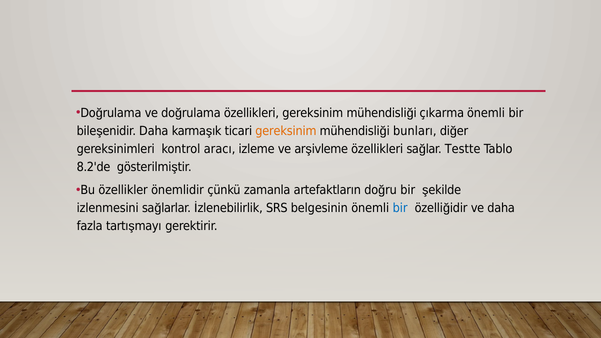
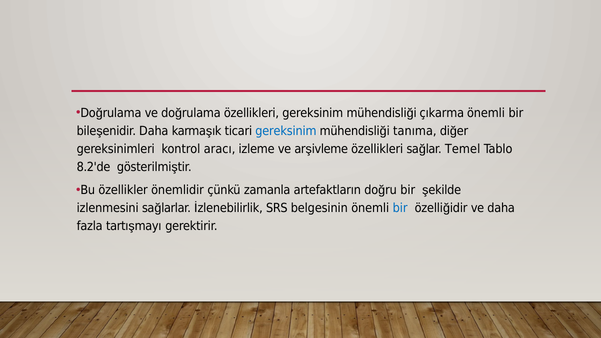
gereksinim colour: orange -> blue (286, 131)
bunları: bunları -> tanıma (415, 131)
Testte: Testte -> Temel (463, 149)
